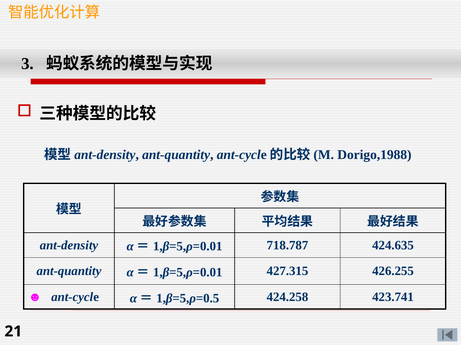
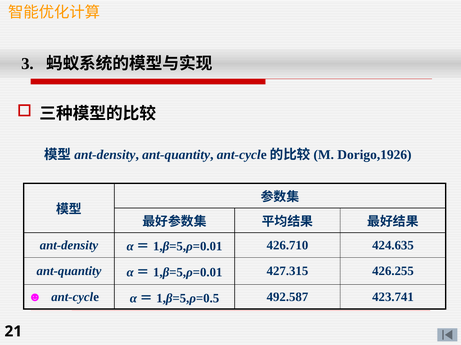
Dorigo,1988: Dorigo,1988 -> Dorigo,1926 (374, 155)
718.787: 718.787 -> 426.710 (287, 246)
424.258: 424.258 -> 492.587 (287, 298)
